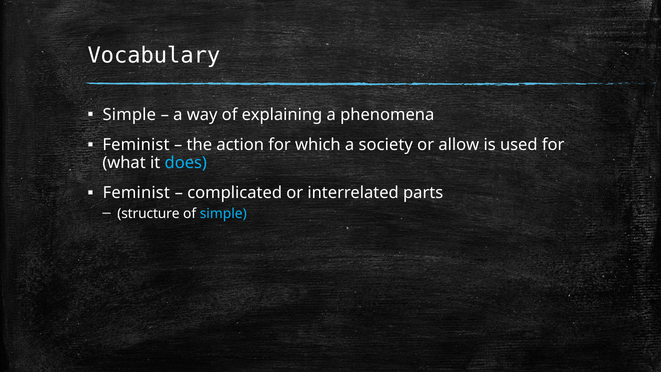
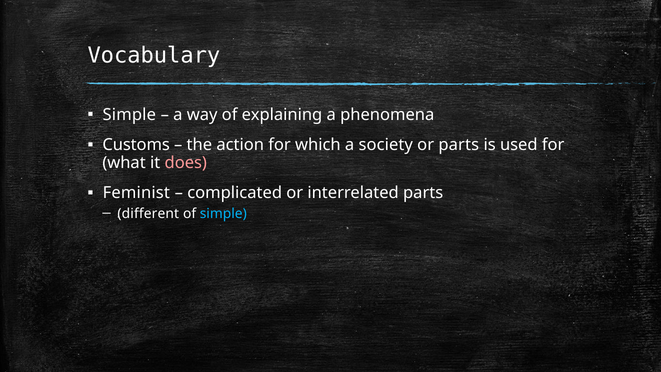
Feminist: Feminist -> Customs (136, 145)
or allow: allow -> parts (459, 145)
does colour: light blue -> pink (186, 163)
structure: structure -> different (148, 213)
